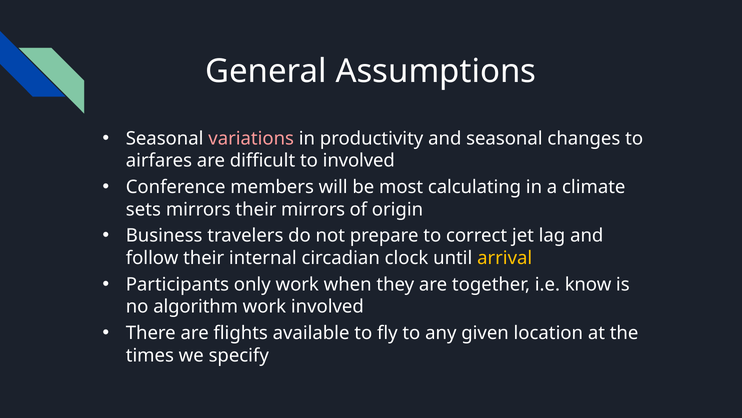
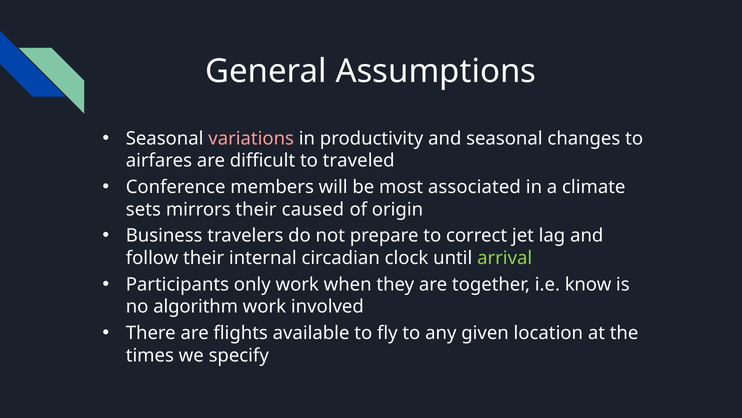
to involved: involved -> traveled (359, 160)
calculating: calculating -> associated (474, 187)
their mirrors: mirrors -> caused (313, 209)
arrival colour: yellow -> light green (505, 258)
